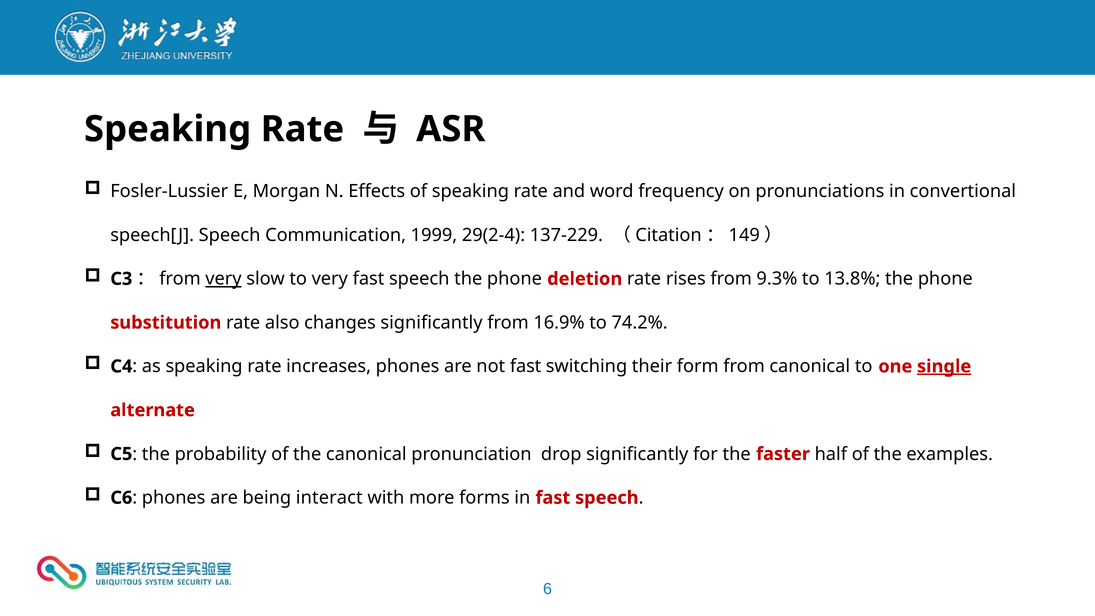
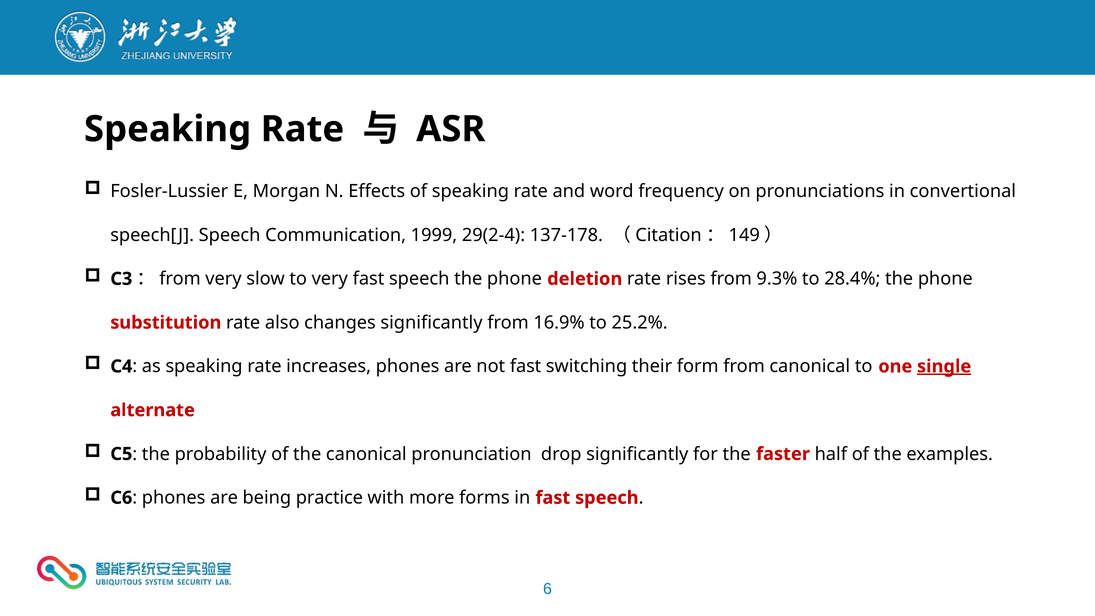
137-229: 137-229 -> 137-178 (566, 235)
very underline: present -> none (223, 279)
13.8%: 13.8% -> 28.4% (852, 279)
74.2%: 74.2% -> 25.2% (640, 323)
interact: interact -> practice (329, 498)
